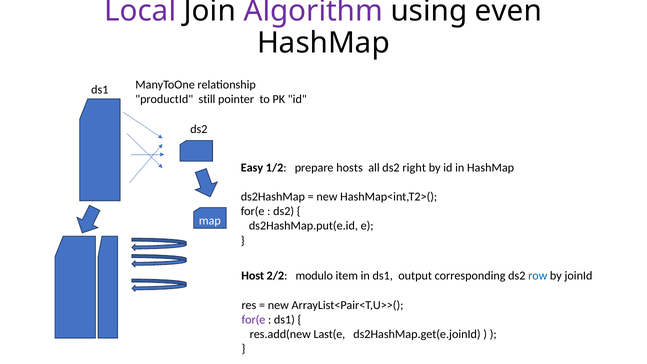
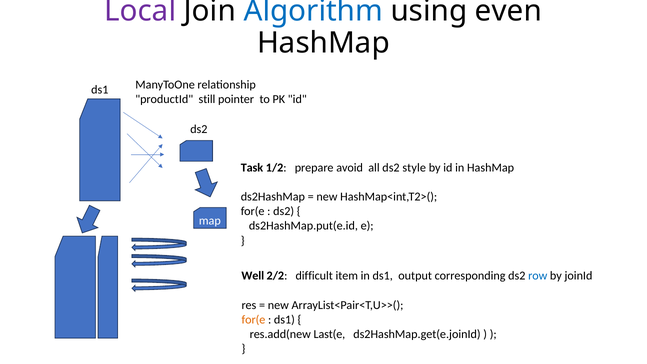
Algorithm colour: purple -> blue (313, 11)
Easy: Easy -> Task (252, 168)
hosts: hosts -> avoid (350, 168)
right: right -> style (414, 168)
Host: Host -> Well (253, 276)
modulo: modulo -> difficult (314, 276)
for(e colour: purple -> orange (253, 320)
